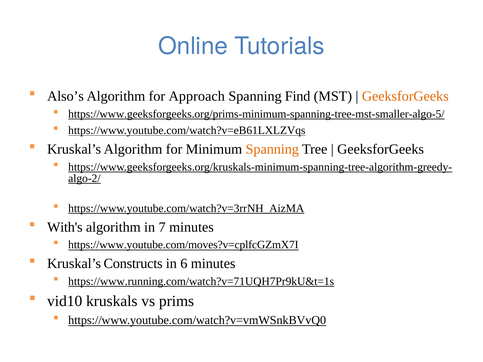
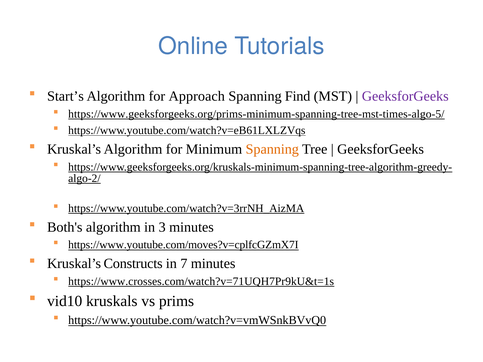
Also’s: Also’s -> Start’s (65, 96)
GeeksforGeeks colour: orange -> purple (405, 96)
https://www.geeksforgeeks.org/prims-minimum-spanning-tree-mst-smaller-algo-5/: https://www.geeksforgeeks.org/prims-minimum-spanning-tree-mst-smaller-algo-5/ -> https://www.geeksforgeeks.org/prims-minimum-spanning-tree-mst-times-algo-5/ (256, 114)
With's: With's -> Both's (65, 227)
7: 7 -> 3 (162, 227)
6: 6 -> 7 (184, 264)
https://www.running.com/watch?v=71UQH7Pr9kU&t=1s: https://www.running.com/watch?v=71UQH7Pr9kU&t=1s -> https://www.crosses.com/watch?v=71UQH7Pr9kU&t=1s (201, 281)
